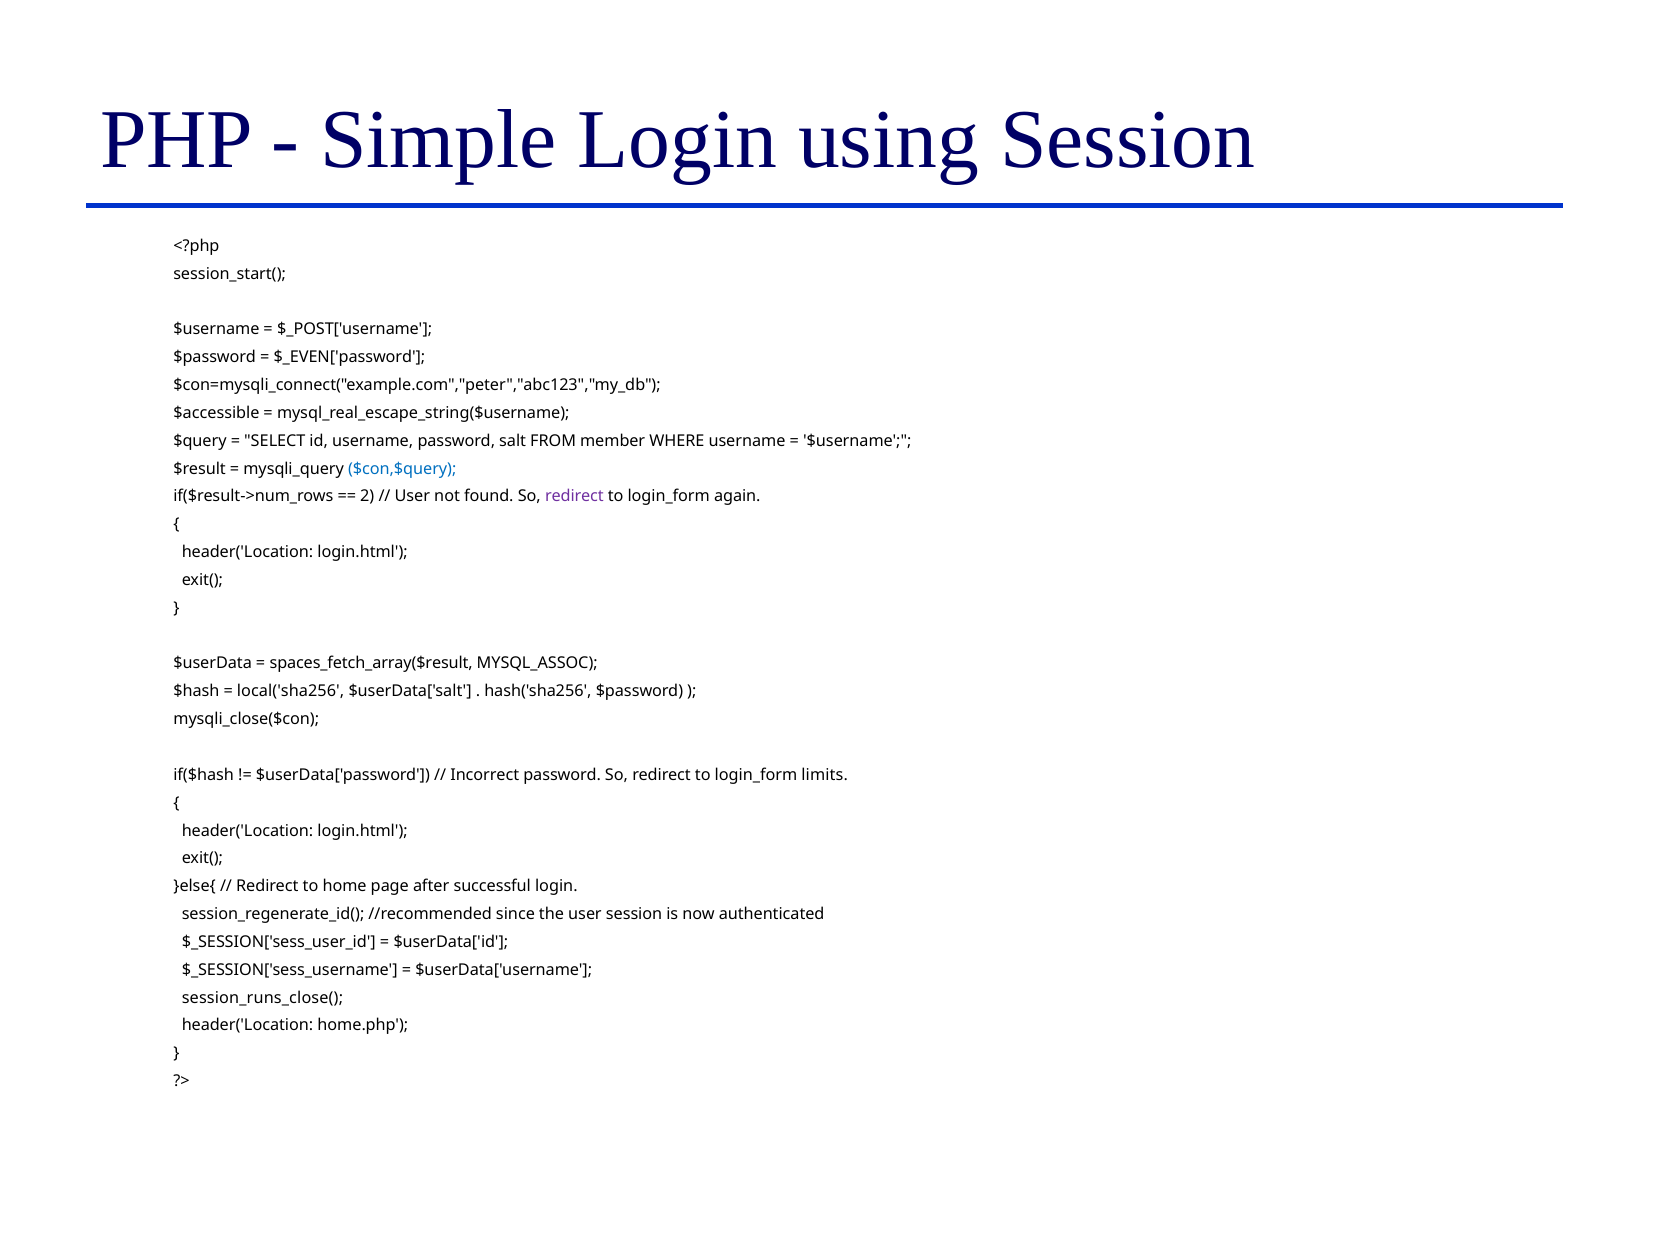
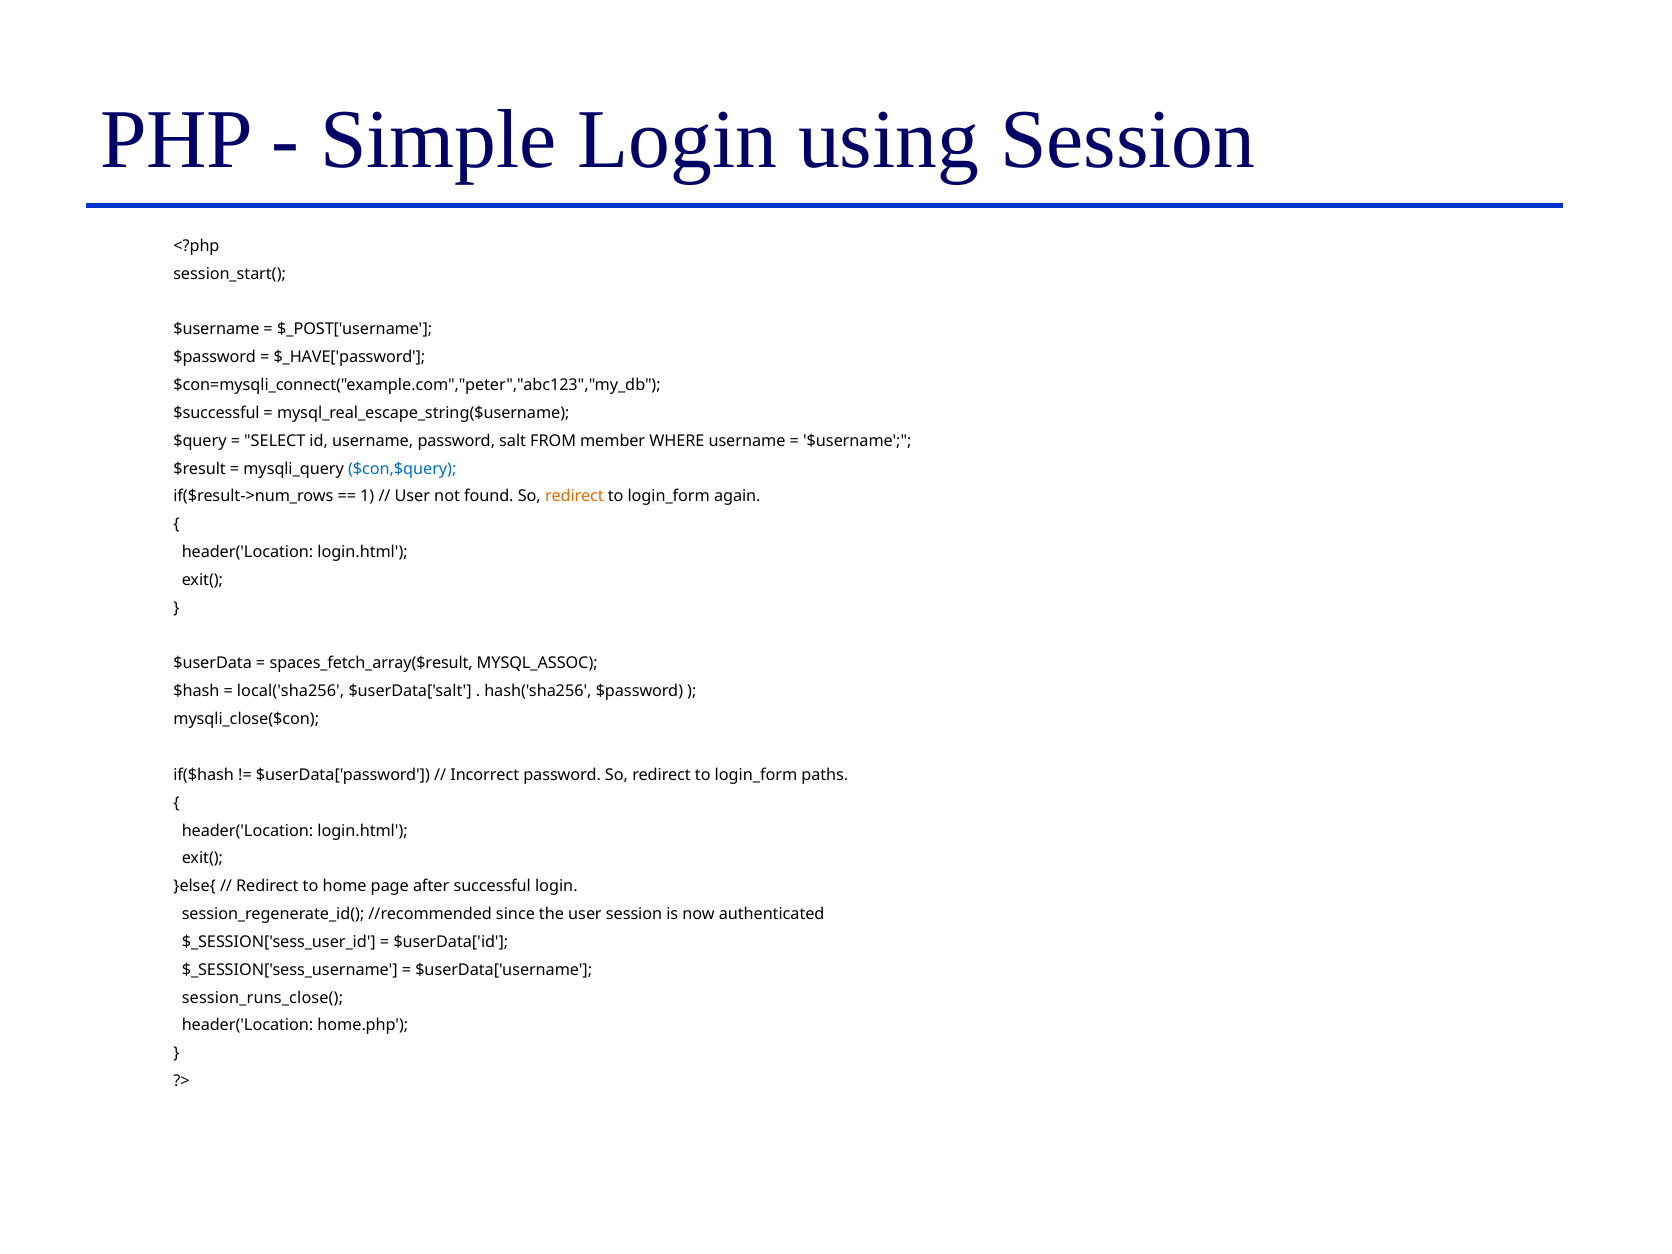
$_EVEN['password: $_EVEN['password -> $_HAVE['password (349, 357)
$accessible: $accessible -> $successful (217, 413)
2: 2 -> 1 (367, 497)
redirect colour: purple -> orange (574, 497)
limits: limits -> paths (825, 775)
